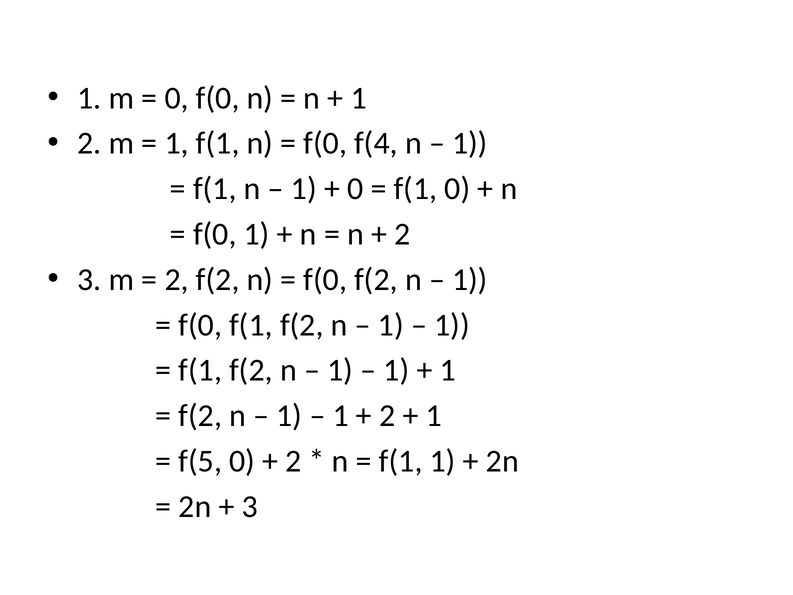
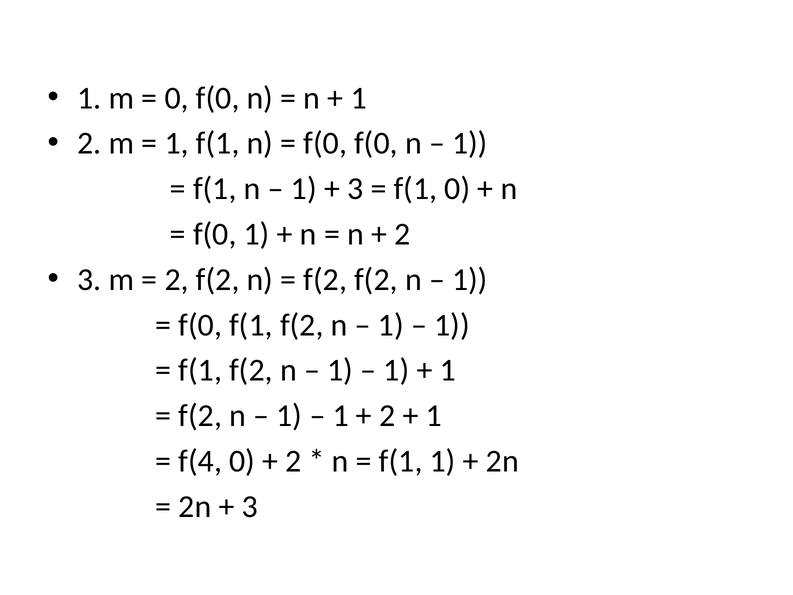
f(0 f(4: f(4 -> f(0 (376, 143)
0: 0 -> 3 (355, 189)
f(0: f(0 -> f(2 (325, 279)
f(5: f(5 -> f(4 (200, 461)
